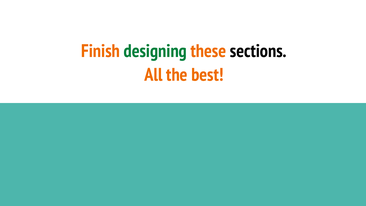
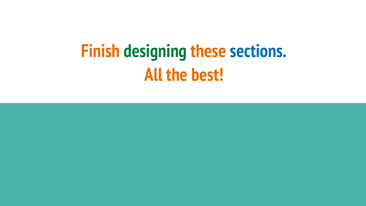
sections colour: black -> blue (258, 51)
